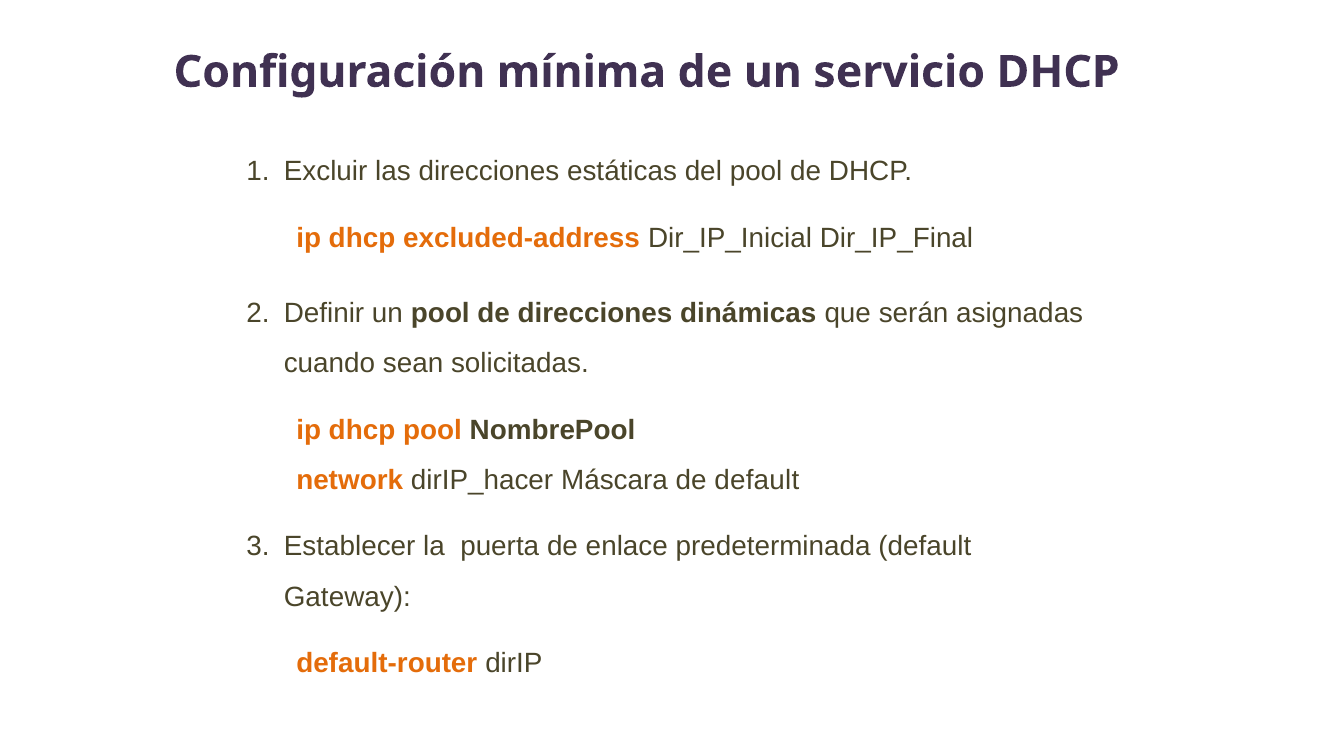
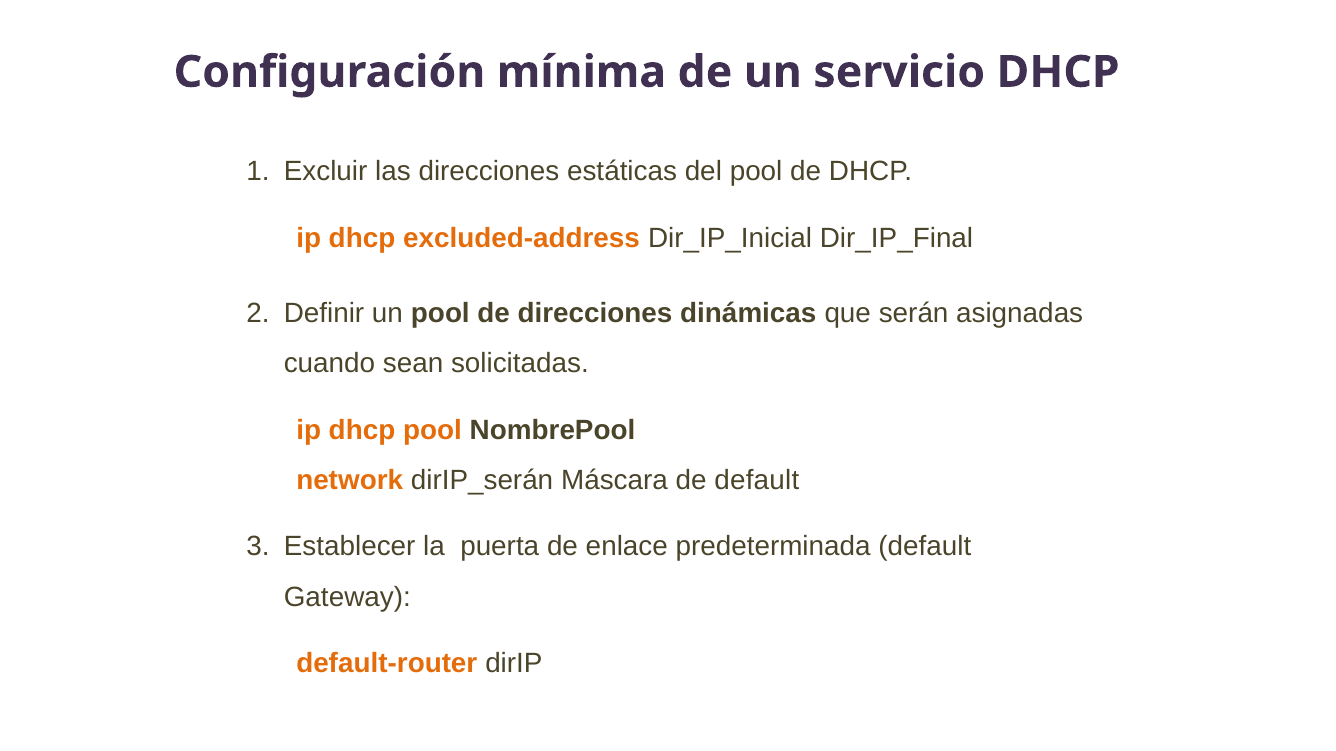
dirIP_hacer: dirIP_hacer -> dirIP_serán (482, 480)
